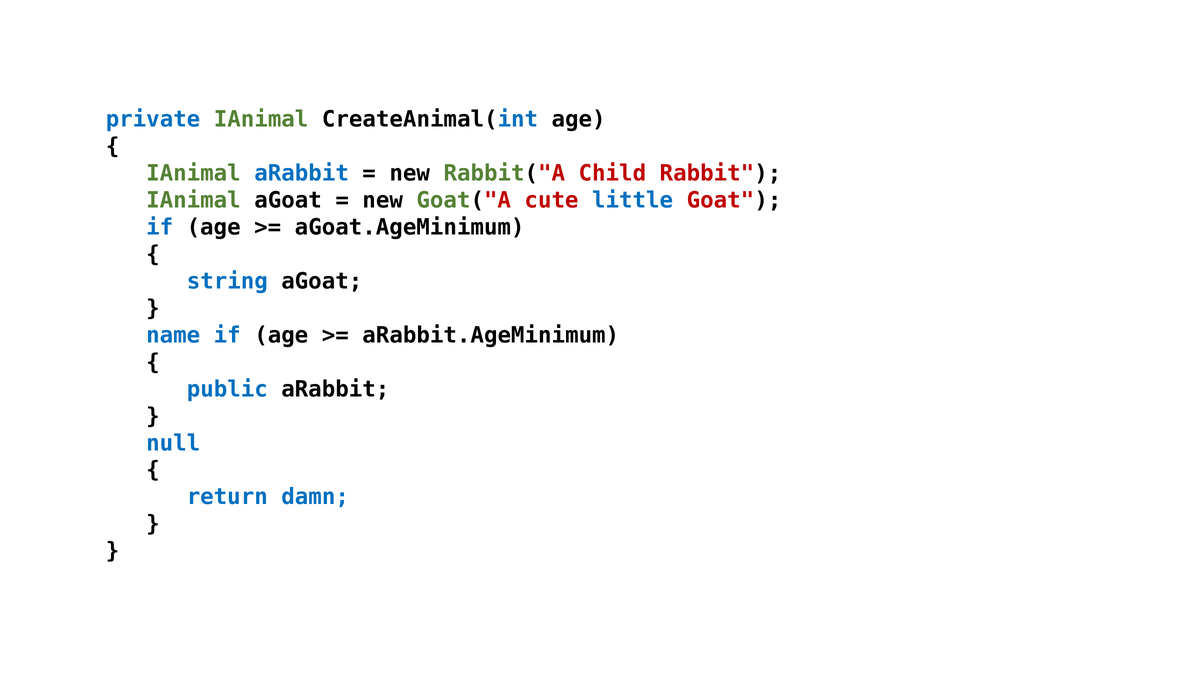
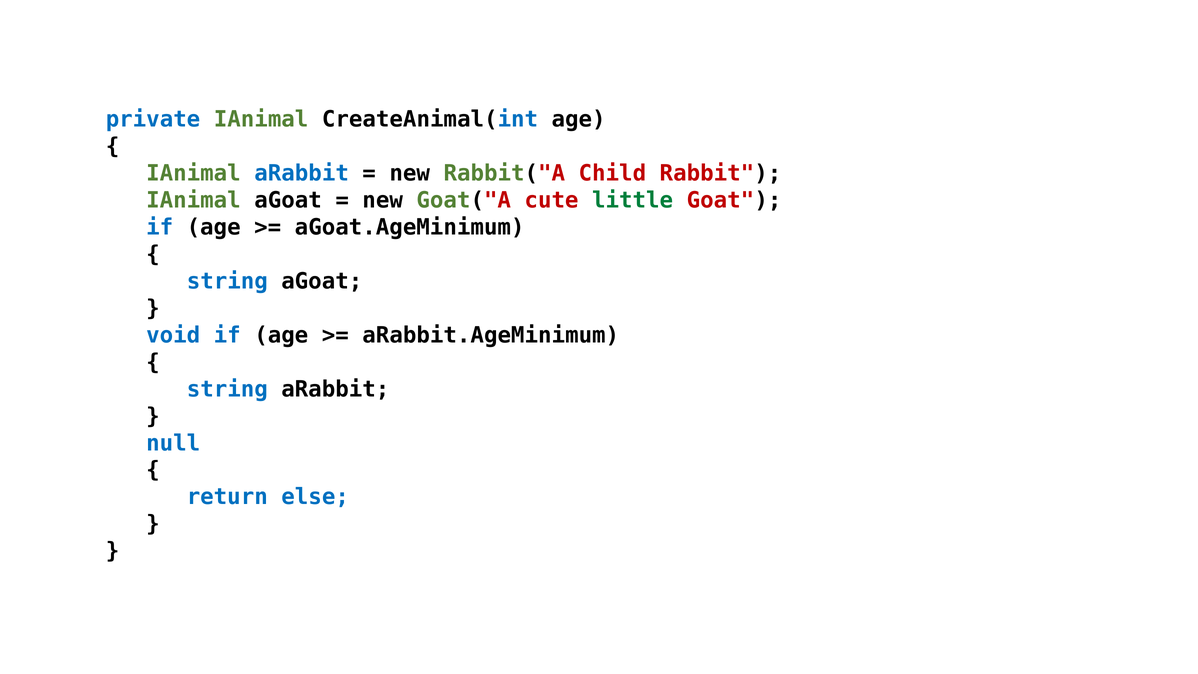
little colour: blue -> green (633, 200)
name: name -> void (173, 335)
public: public -> string (227, 389)
damn: damn -> else (315, 497)
